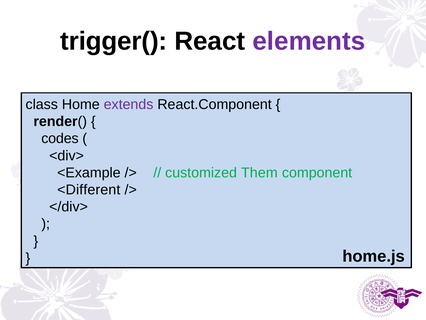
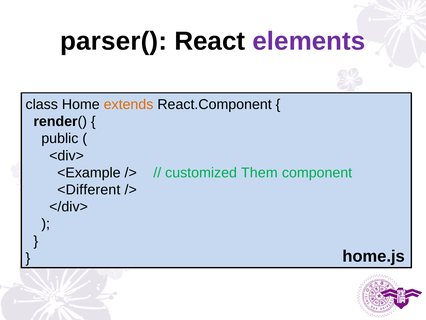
trigger(: trigger( -> parser( (114, 41)
extends colour: purple -> orange (129, 104)
codes: codes -> public (60, 138)
